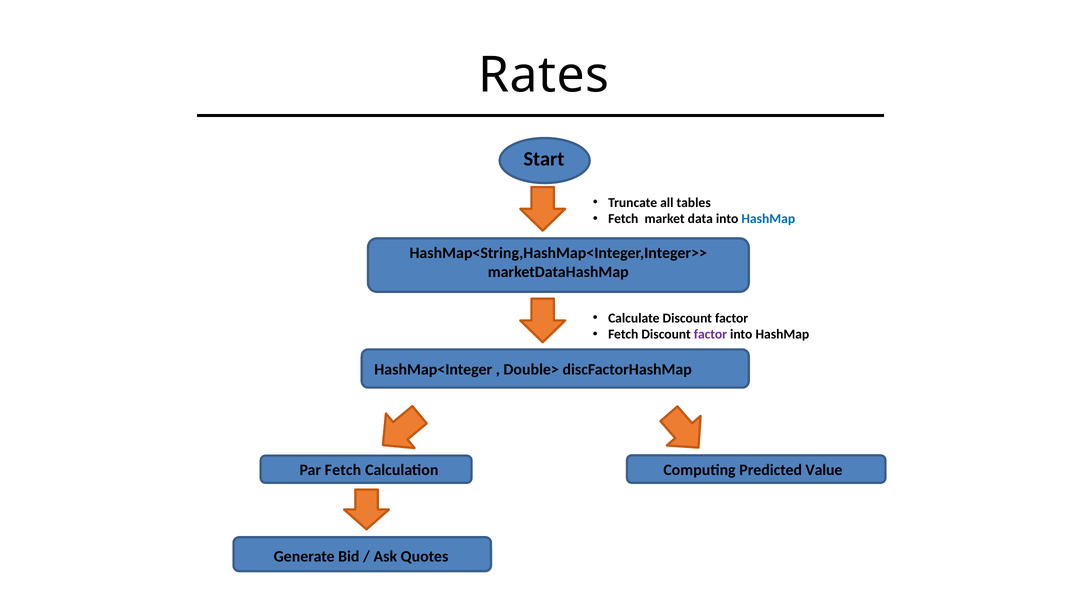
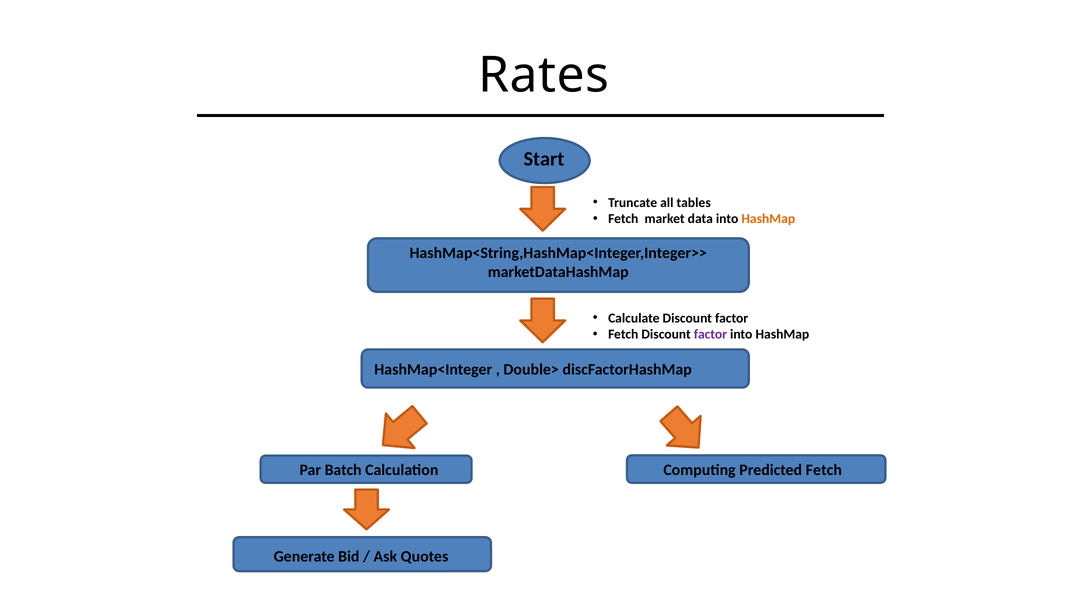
HashMap colour: blue -> orange (768, 219)
Par Fetch: Fetch -> Batch (343, 470)
Predicted Value: Value -> Fetch (824, 470)
